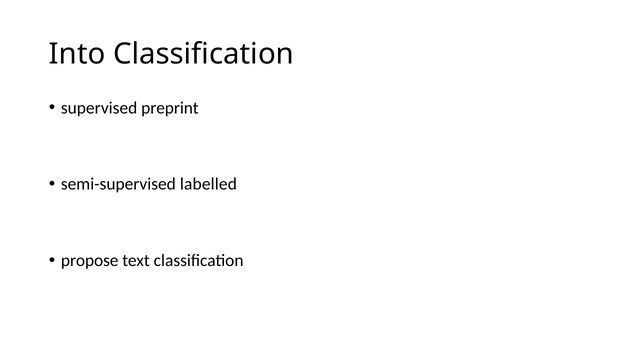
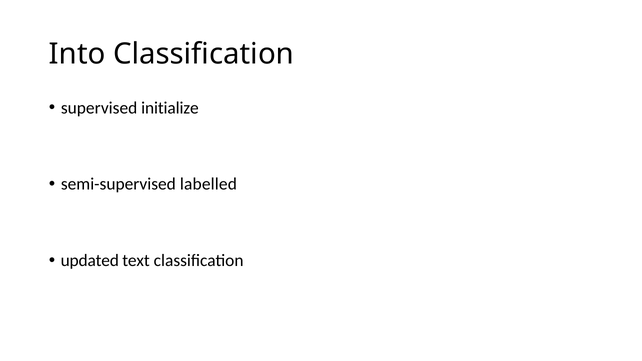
preprint: preprint -> initialize (170, 108)
propose: propose -> updated (90, 261)
